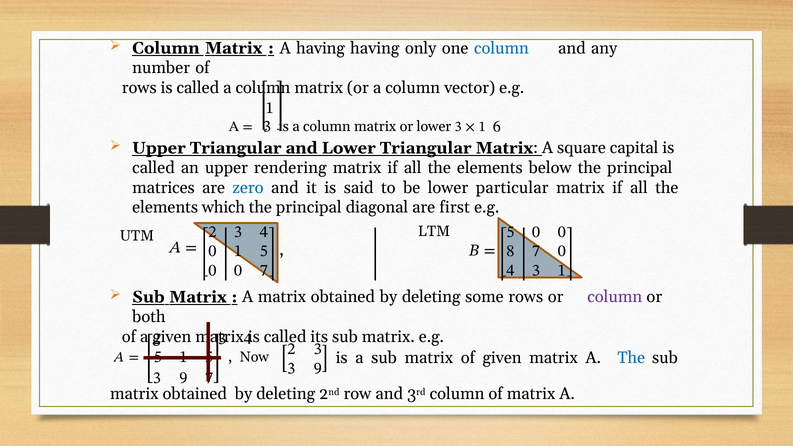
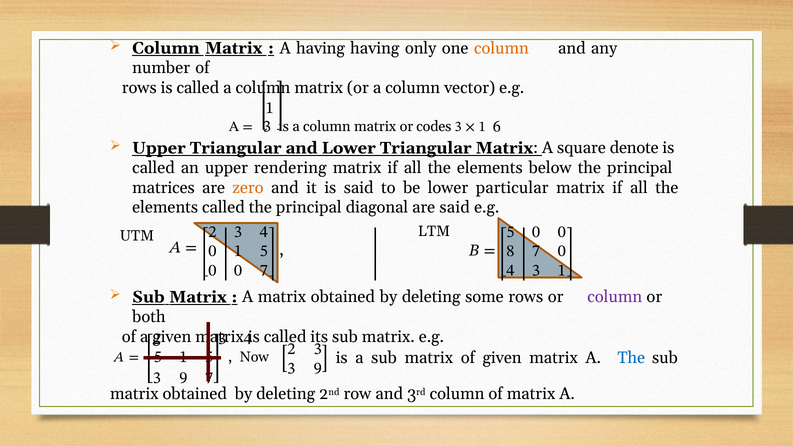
column colour: blue -> orange (501, 48)
or lower: lower -> codes (434, 126)
capital: capital -> denote (634, 148)
zero colour: blue -> orange (248, 188)
elements which: which -> called (223, 208)
are first: first -> said (455, 208)
